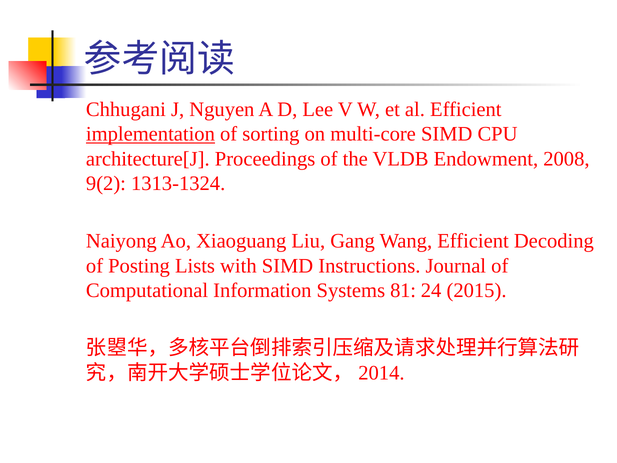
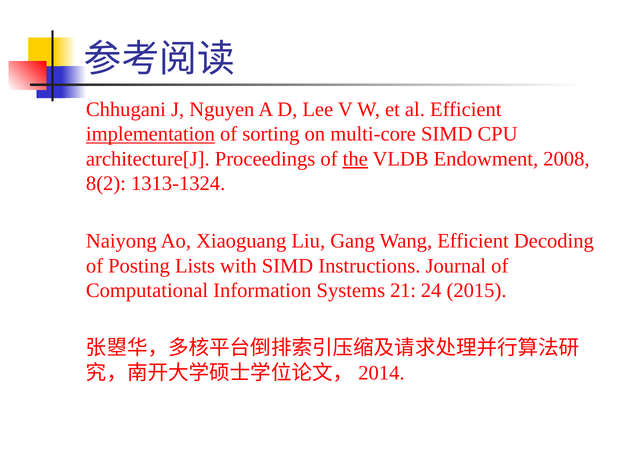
the underline: none -> present (355, 159)
9(2: 9(2 -> 8(2 (106, 183)
81: 81 -> 21 (403, 290)
